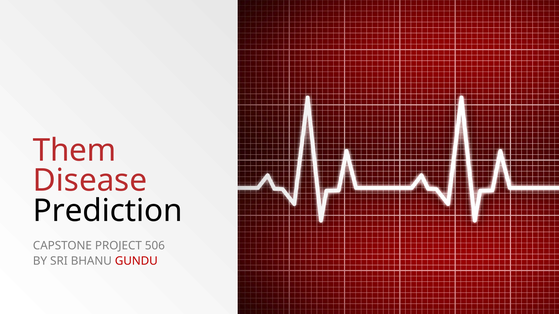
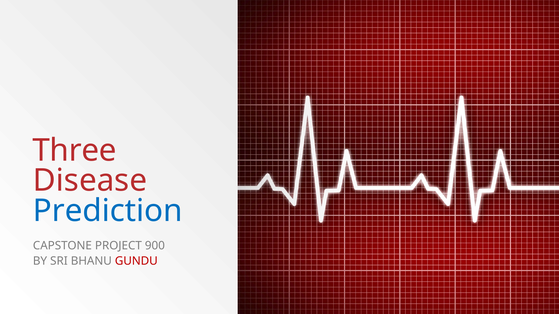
Them: Them -> Three (75, 151)
Prediction colour: black -> blue (108, 211)
506: 506 -> 900 (155, 246)
